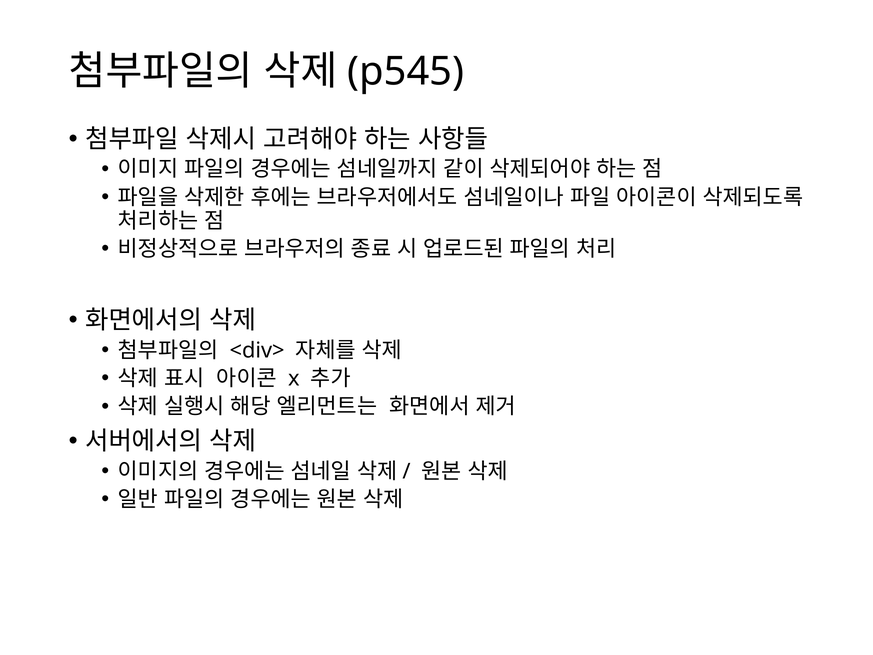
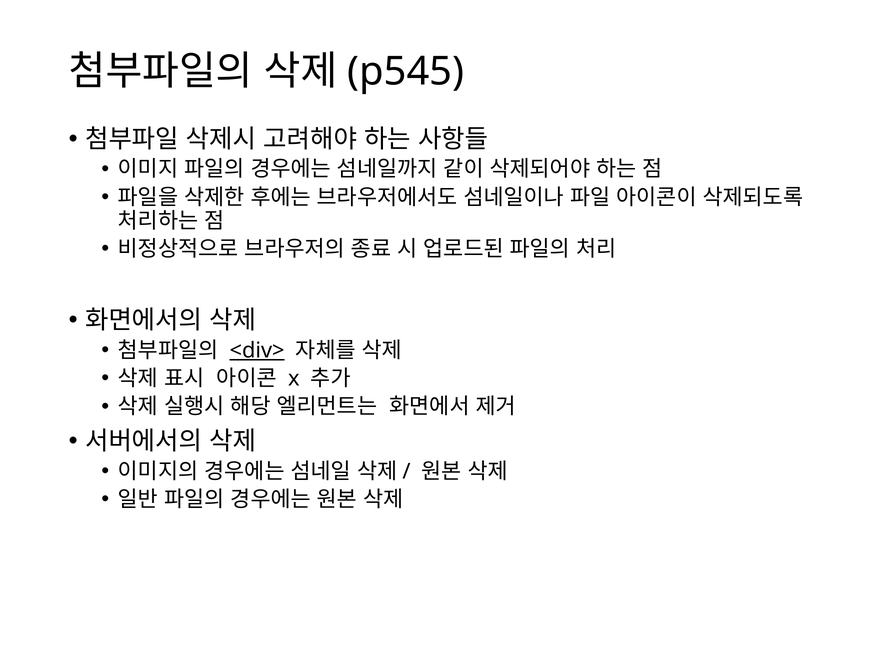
<div> underline: none -> present (257, 350)
